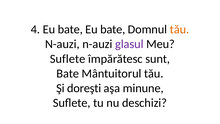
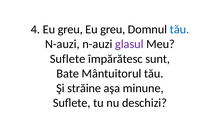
4 Eu bate: bate -> greu (70, 29)
bate: bate -> greu (113, 29)
tău colour: orange -> blue (179, 29)
doreşti: doreşti -> străine (84, 88)
